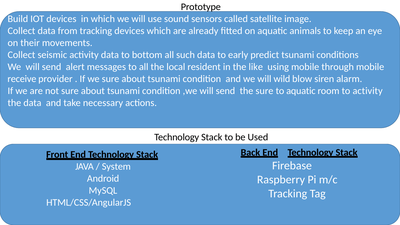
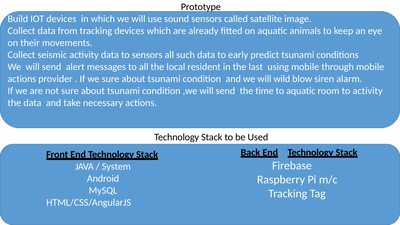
to bottom: bottom -> sensors (147, 55)
like: like -> last (256, 67)
receive: receive -> actions (22, 79)
the sure: sure -> time (265, 91)
